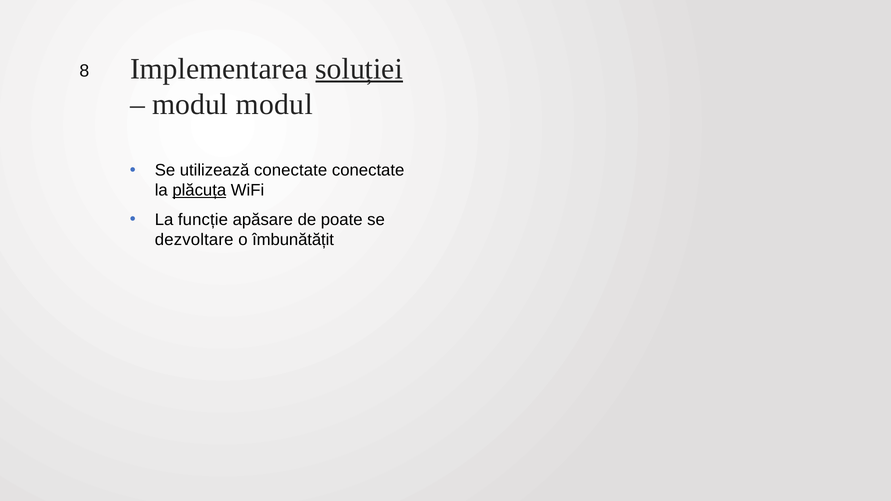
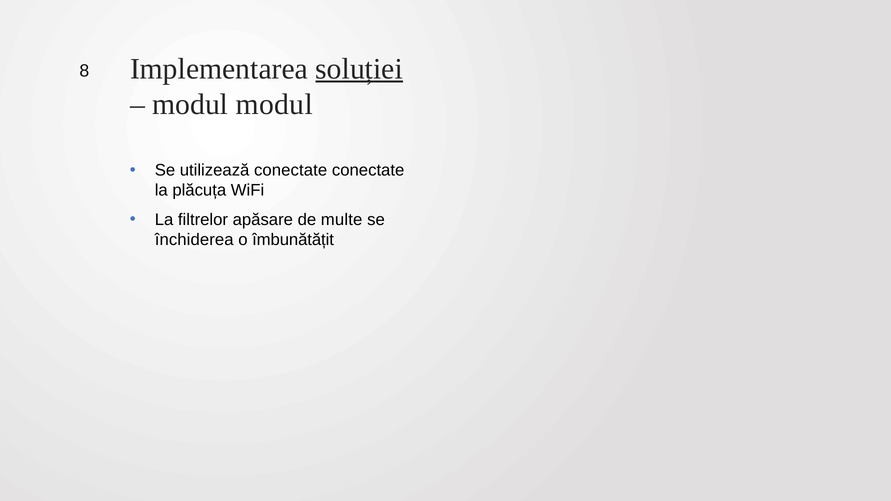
plăcuța underline: present -> none (199, 191)
funcție: funcție -> filtrelor (203, 220)
poate: poate -> multe (342, 220)
dezvoltare: dezvoltare -> închiderea (194, 240)
